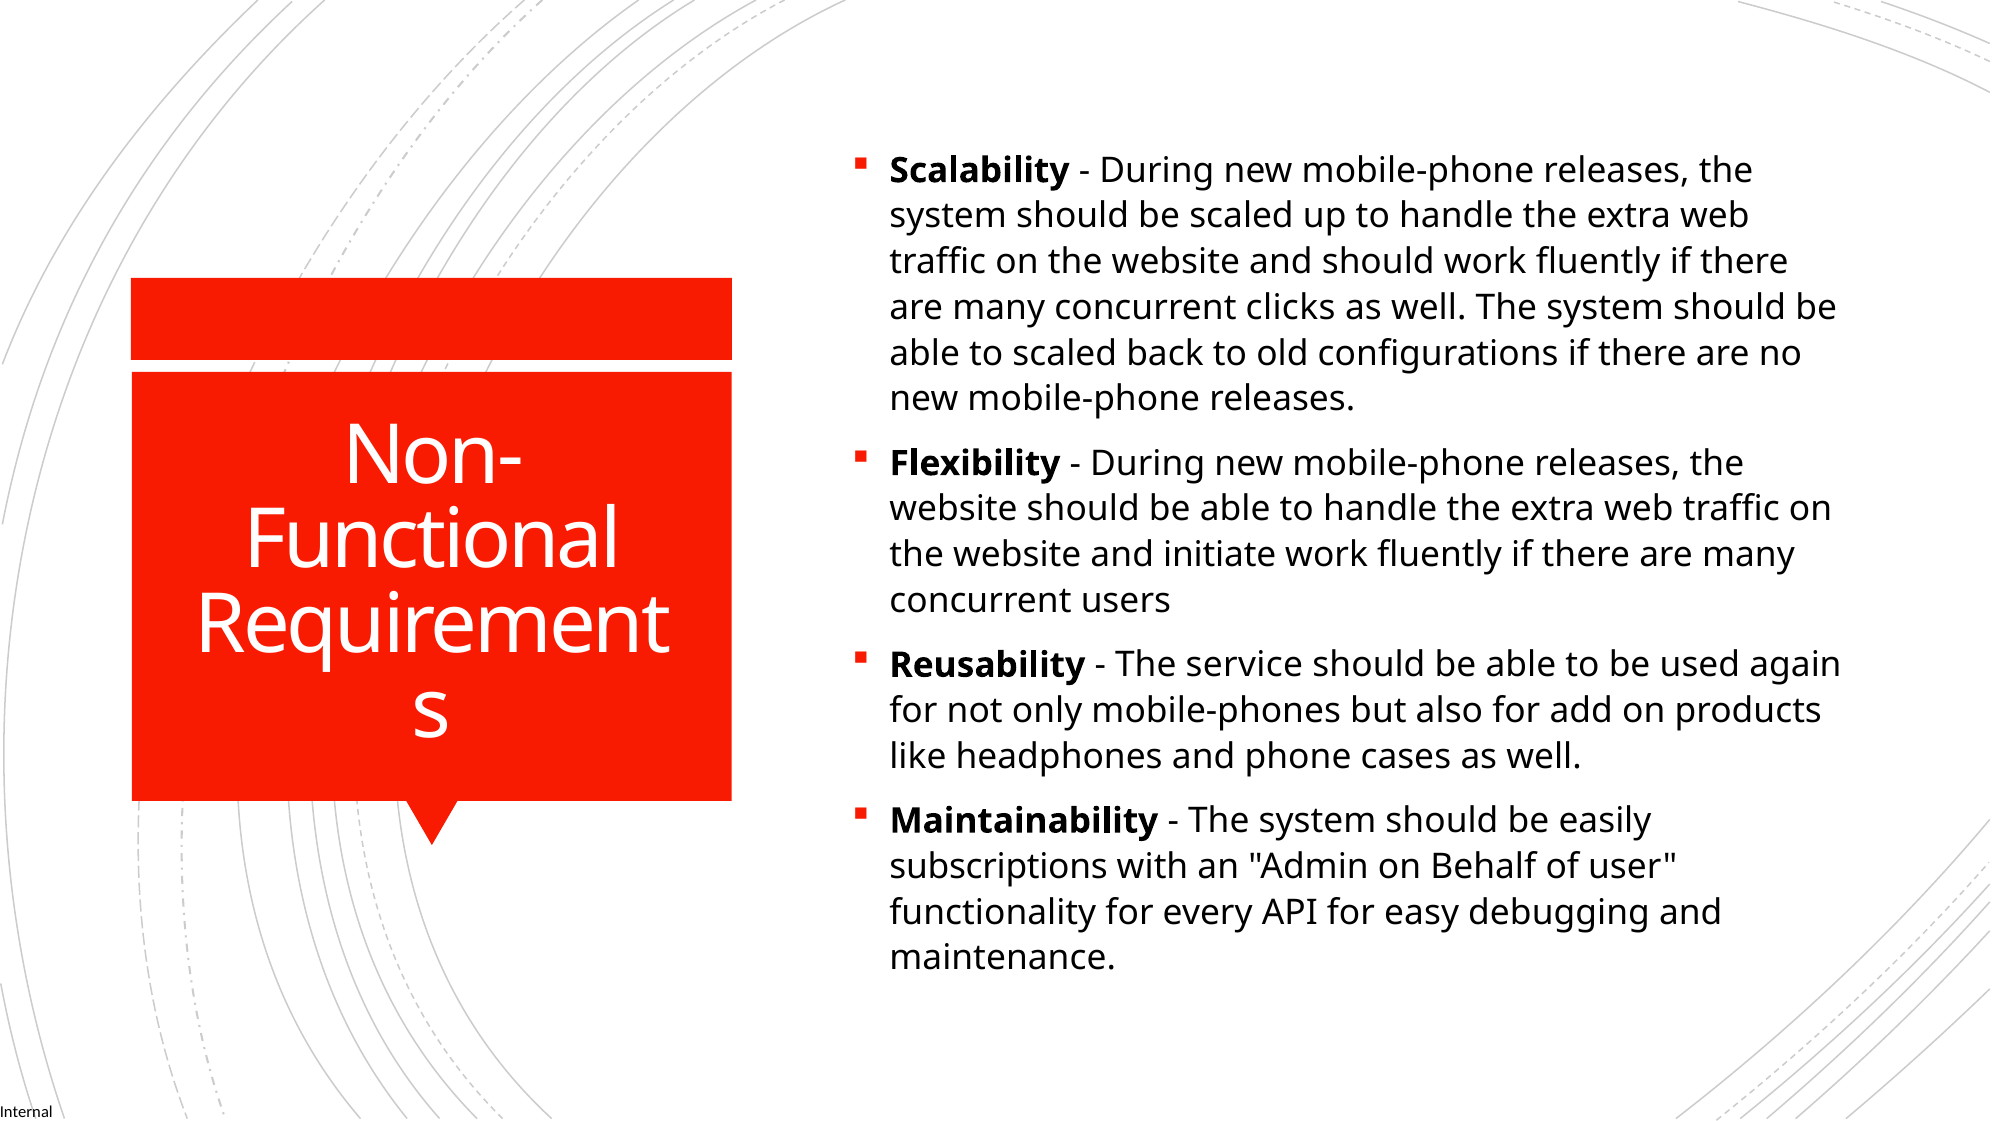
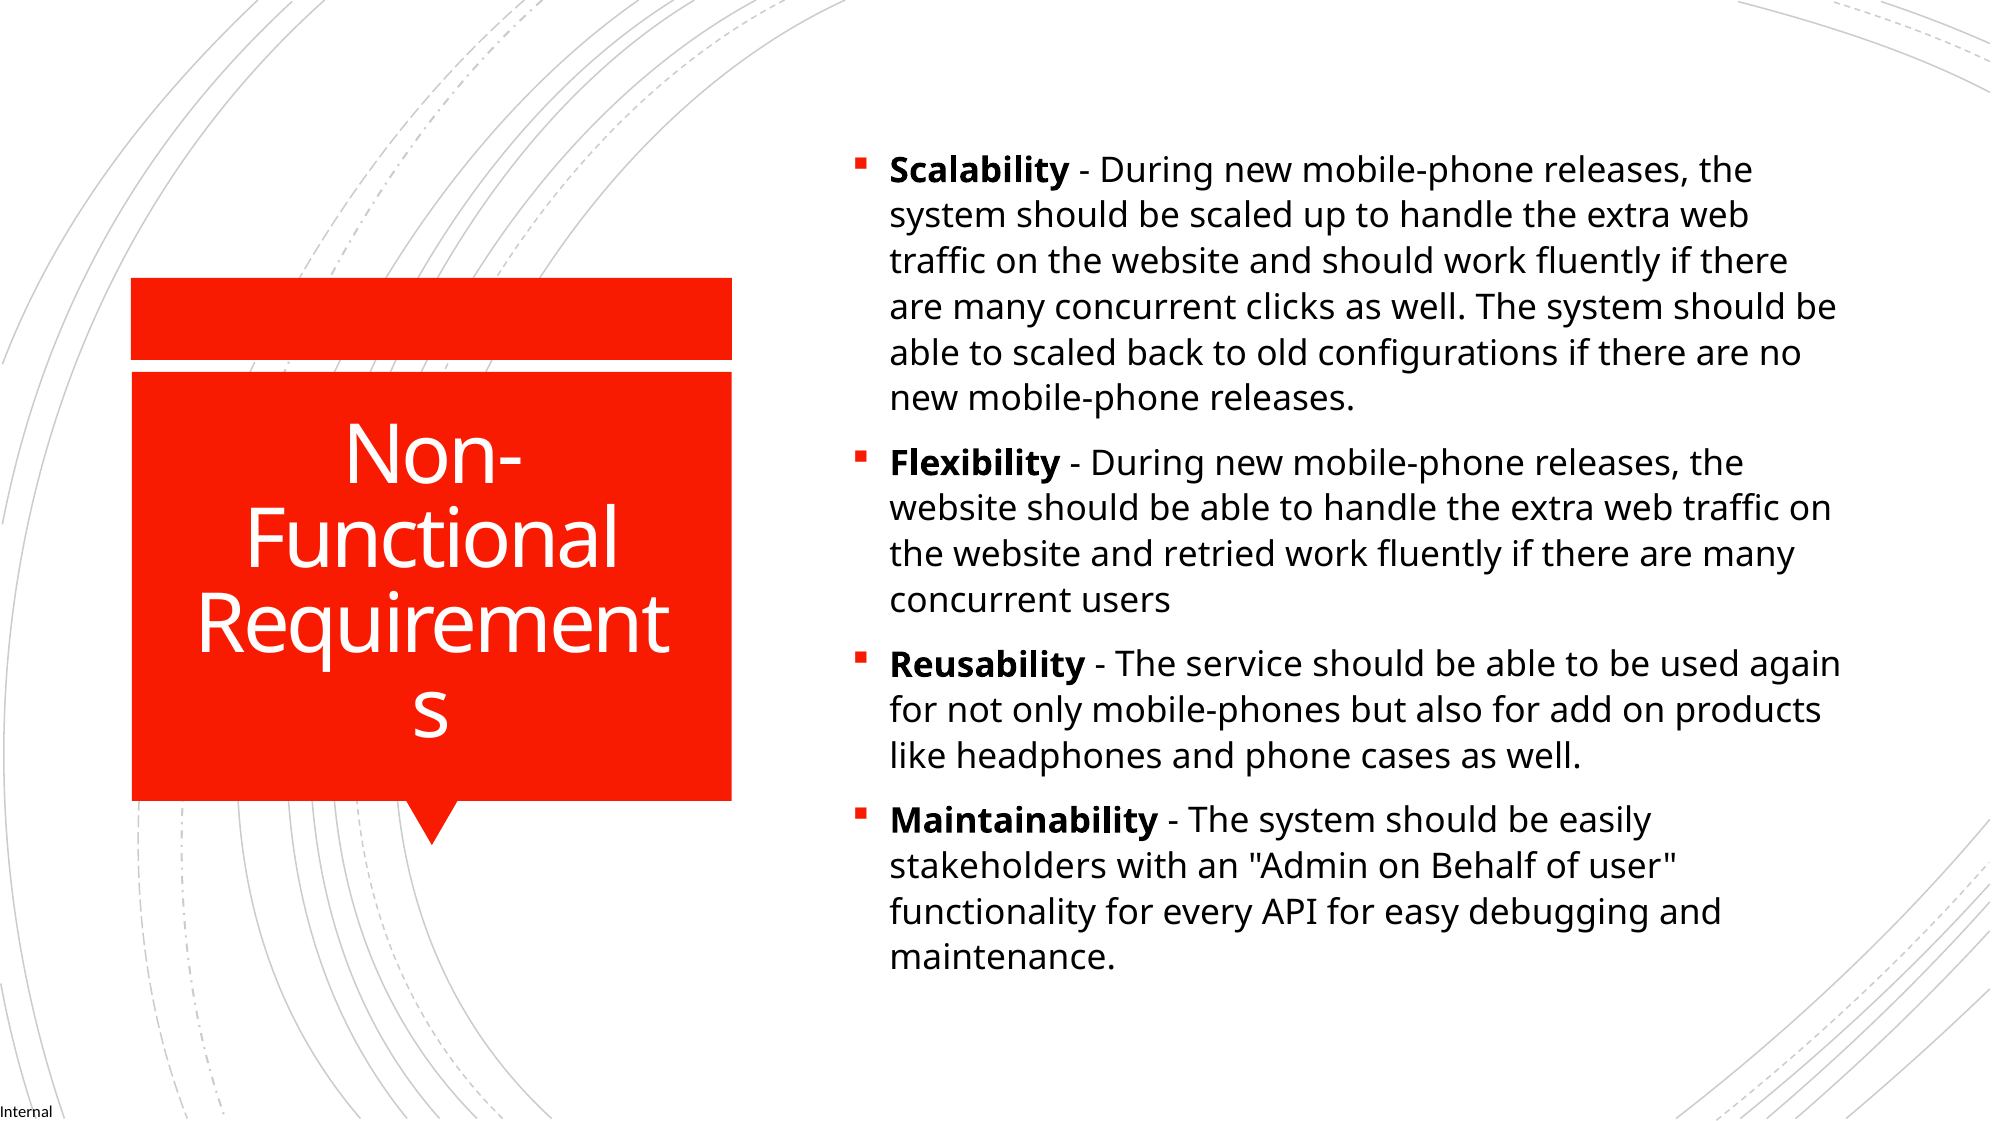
initiate: initiate -> retried (1220, 555)
subscriptions: subscriptions -> stakeholders (998, 867)
